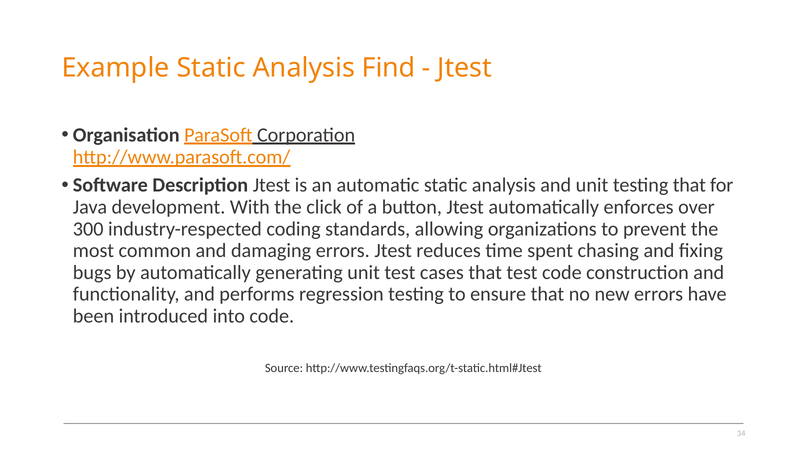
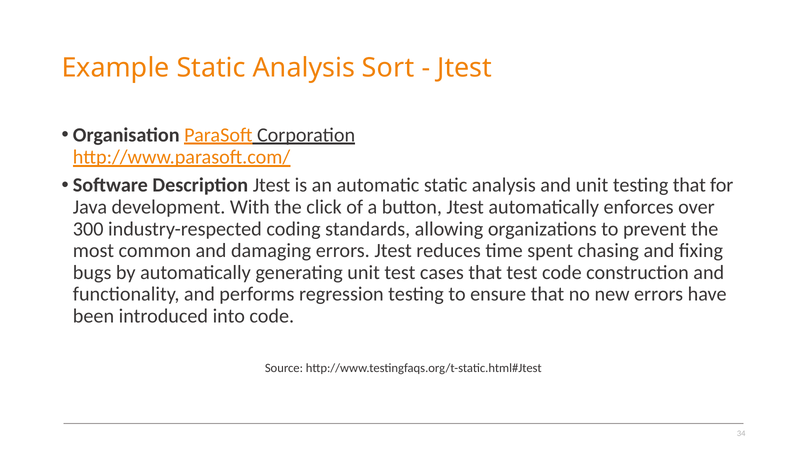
Find: Find -> Sort (388, 68)
